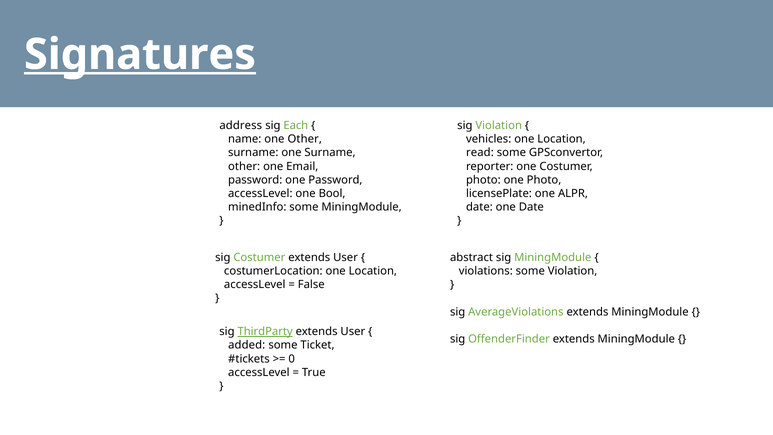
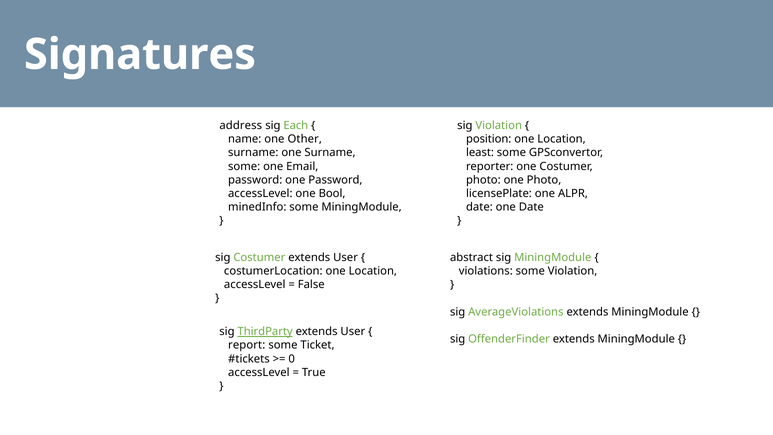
Signatures underline: present -> none (140, 55)
vehicles: vehicles -> position (489, 139)
read: read -> least (480, 153)
other: other -> some (244, 166)
added: added -> report (247, 345)
